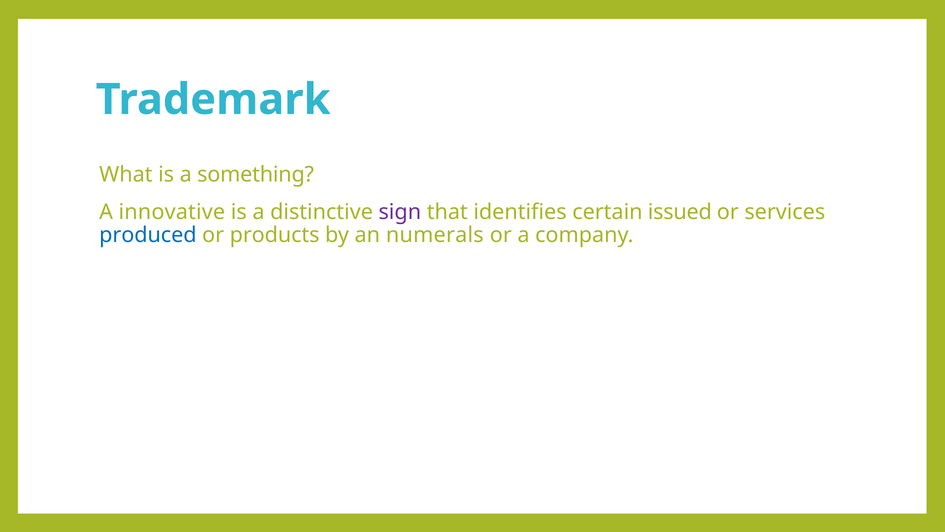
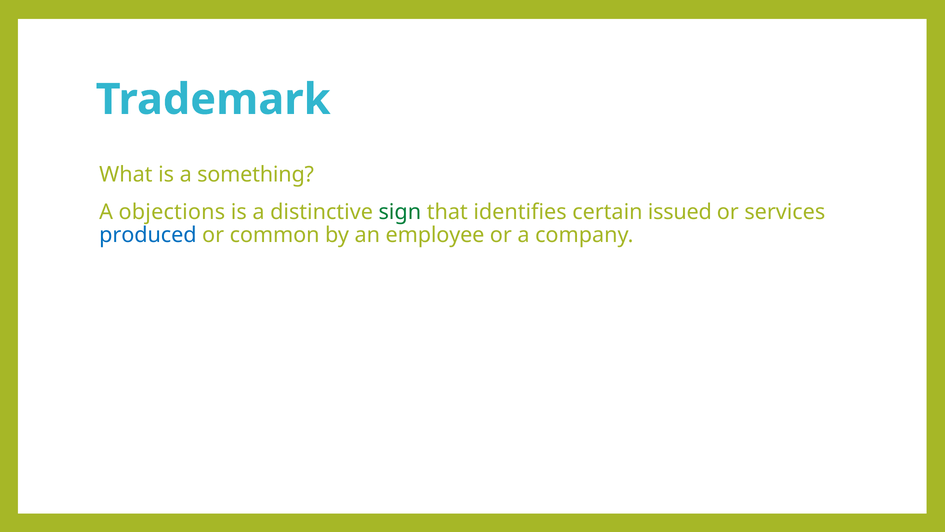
innovative: innovative -> objections (172, 212)
sign colour: purple -> green (400, 212)
products: products -> common (275, 235)
numerals: numerals -> employee (435, 235)
